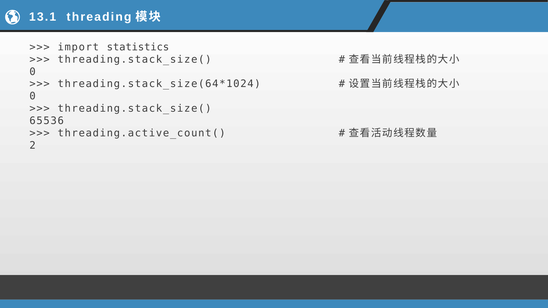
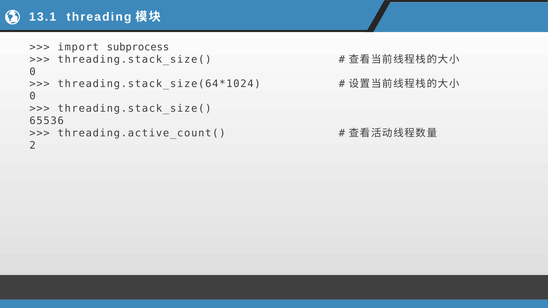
statistics: statistics -> subprocess (138, 47)
